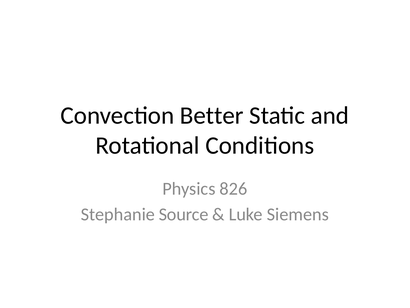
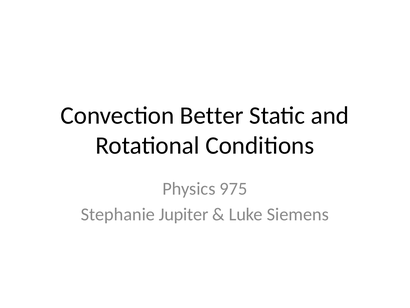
826: 826 -> 975 (233, 189)
Source: Source -> Jupiter (184, 214)
